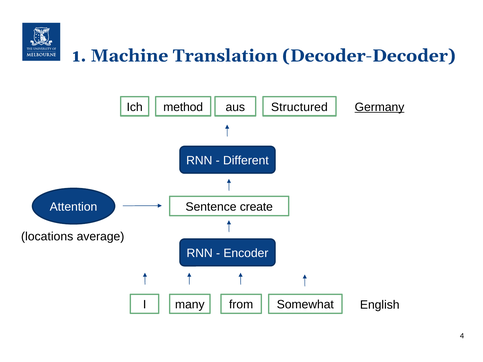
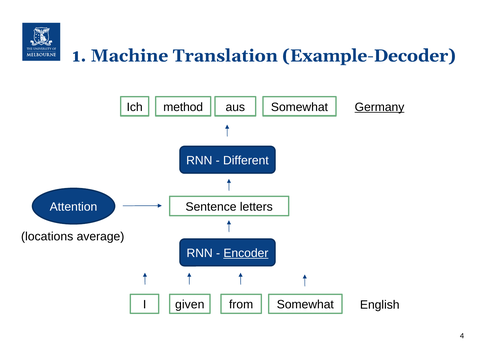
Decoder-Decoder: Decoder-Decoder -> Example-Decoder (369, 56)
aus Structured: Structured -> Somewhat (299, 107)
create: create -> letters (256, 207)
Encoder underline: none -> present (246, 253)
many: many -> given (190, 305)
